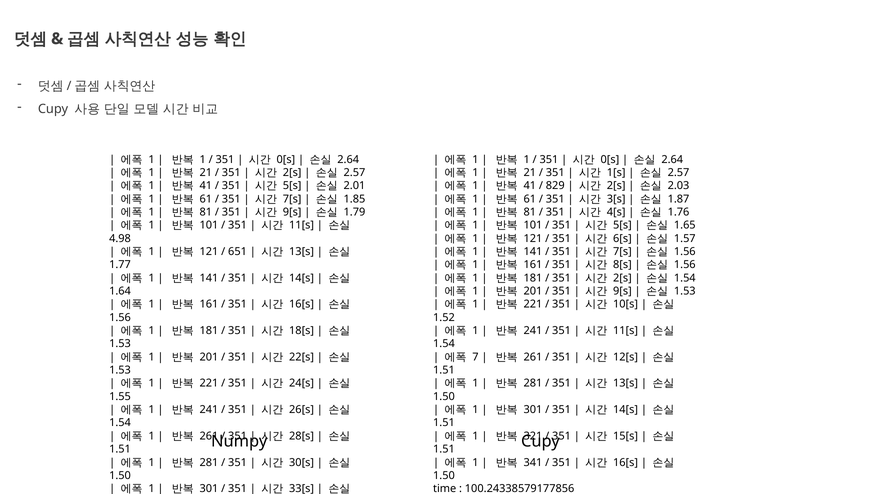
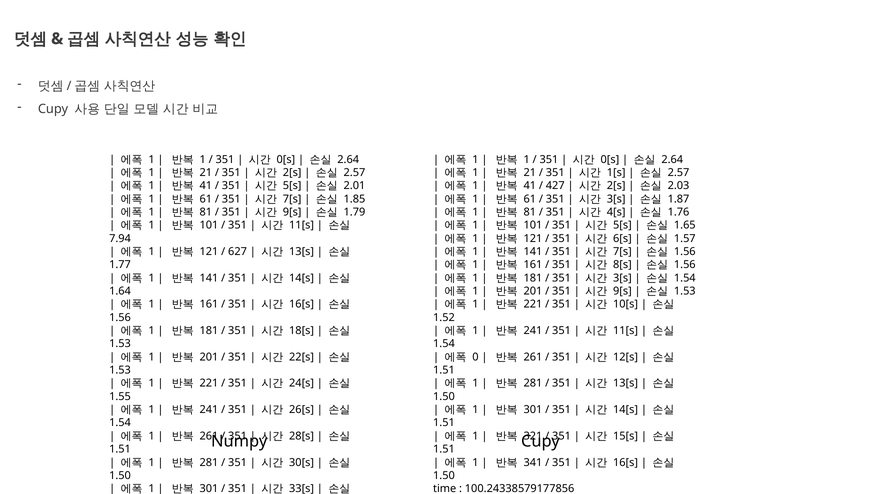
829: 829 -> 427 (555, 186)
4.98: 4.98 -> 7.94 (120, 238)
651: 651 -> 627 (238, 252)
2[s: 2[s -> 3[s (622, 278)
7: 7 -> 0 (475, 357)
